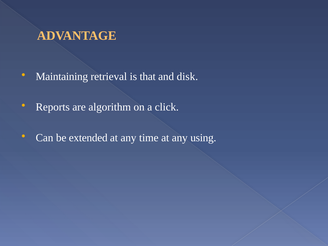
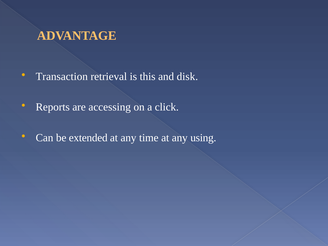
Maintaining: Maintaining -> Transaction (62, 76)
that: that -> this (148, 76)
algorithm: algorithm -> accessing (110, 107)
